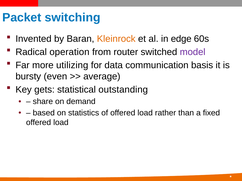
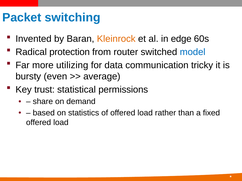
operation: operation -> protection (70, 52)
model colour: purple -> blue (193, 52)
basis: basis -> tricky (202, 65)
gets: gets -> trust (44, 90)
outstanding: outstanding -> permissions (123, 90)
